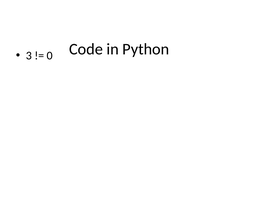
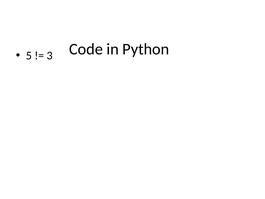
3: 3 -> 5 (29, 56)
0: 0 -> 3 (50, 56)
